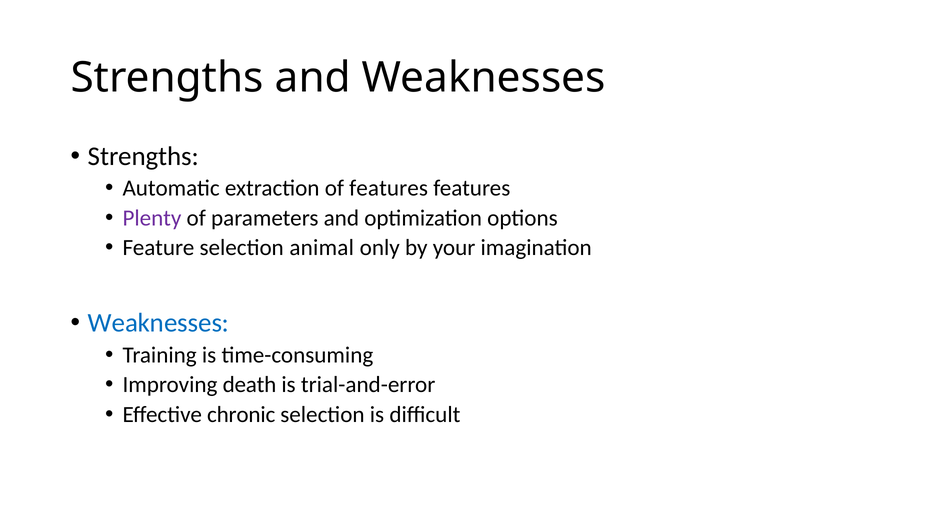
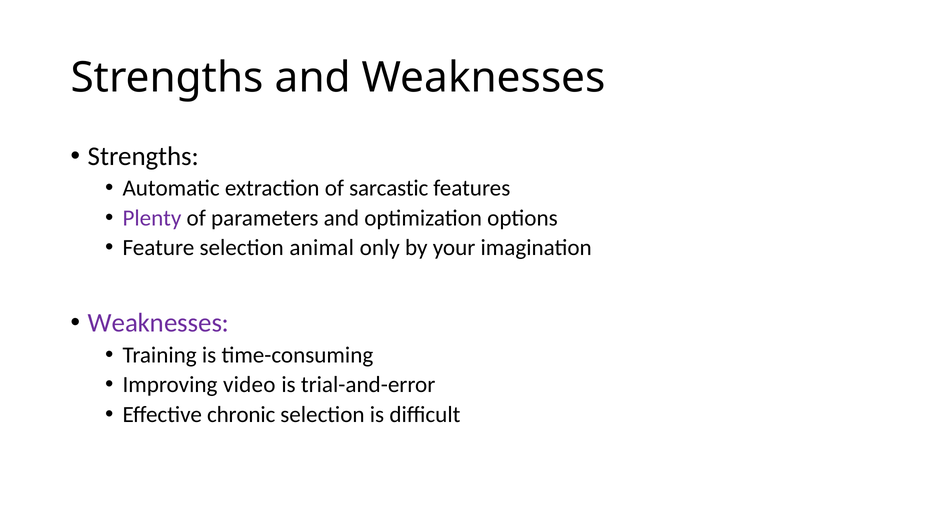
of features: features -> sarcastic (389, 188)
Weaknesses colour: blue -> purple (159, 323)
death: death -> video (249, 385)
